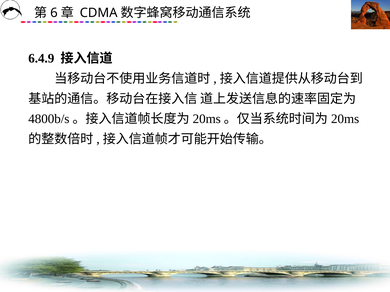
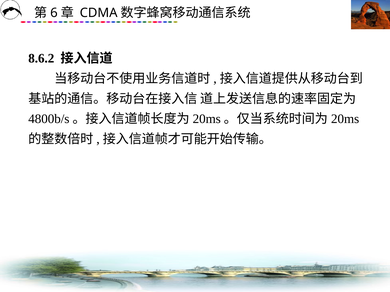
6.4.9: 6.4.9 -> 8.6.2 (41, 58)
